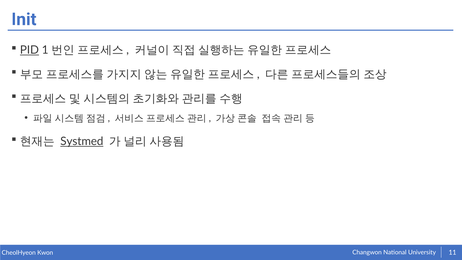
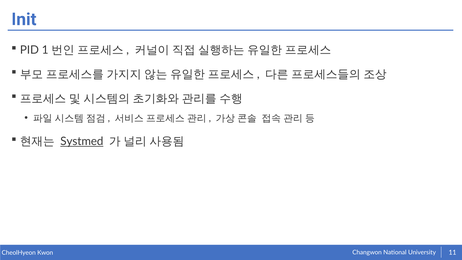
PID underline: present -> none (29, 50)
